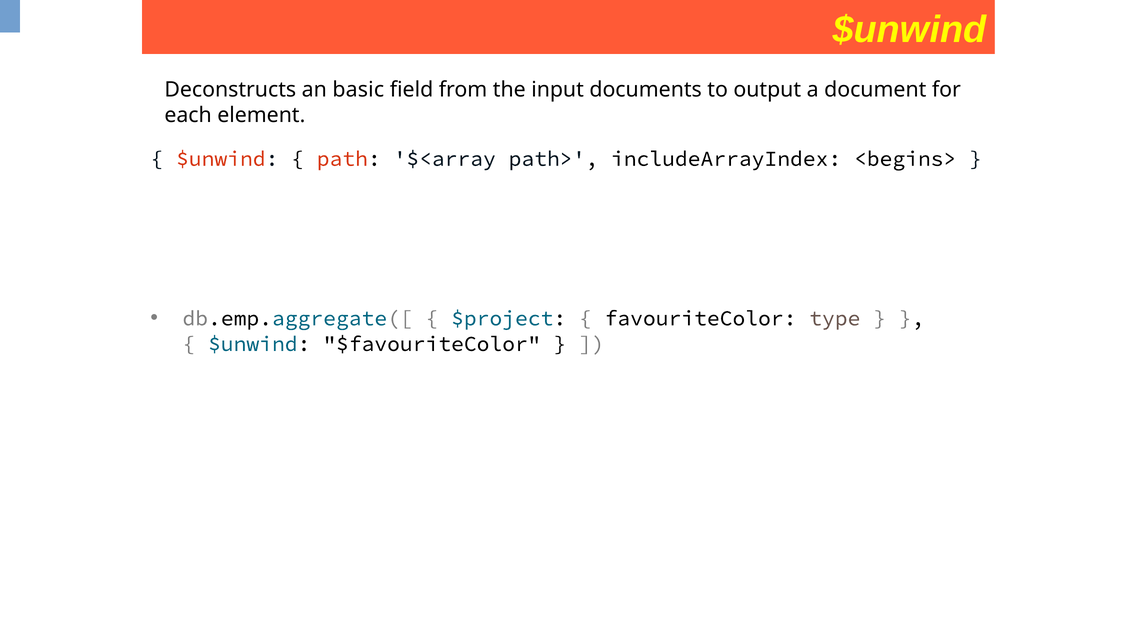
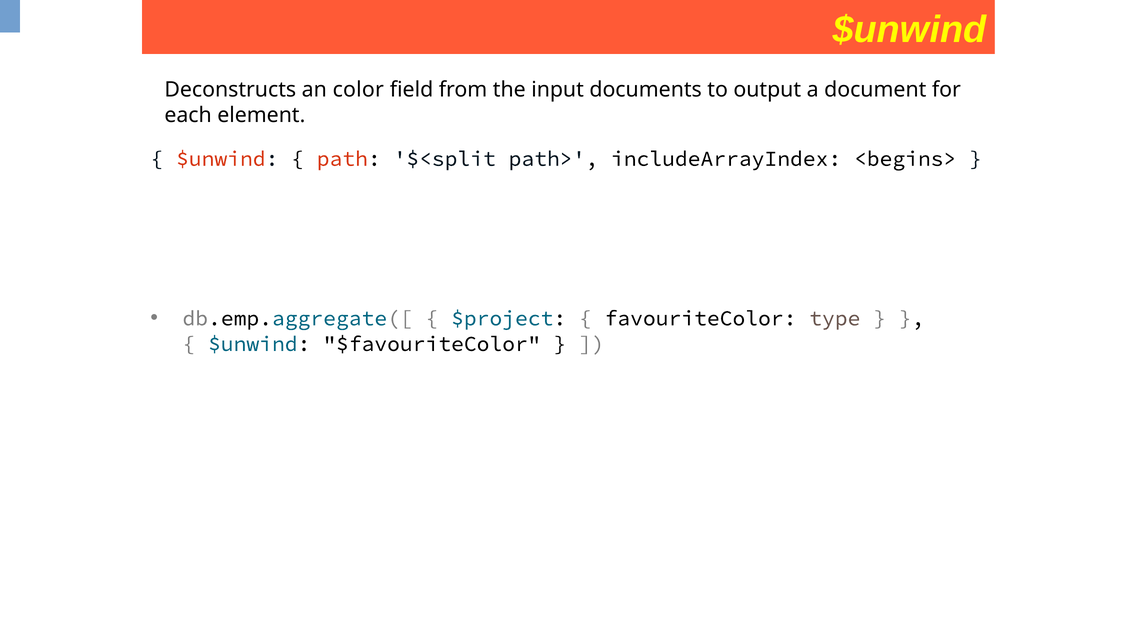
basic: basic -> color (358, 90)
$<array: $<array -> $<split (445, 159)
